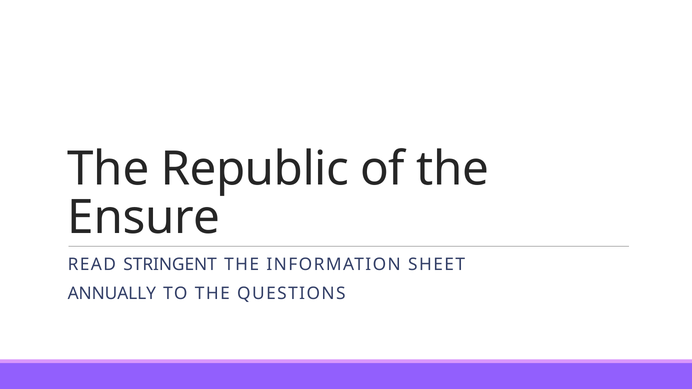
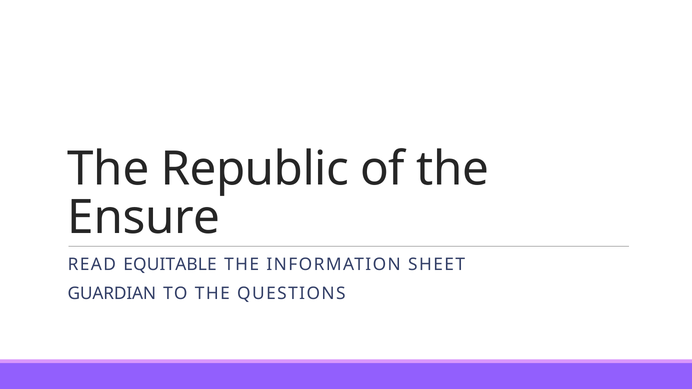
STRINGENT: STRINGENT -> EQUITABLE (170, 265)
ANNUALLY: ANNUALLY -> GUARDIAN (112, 294)
